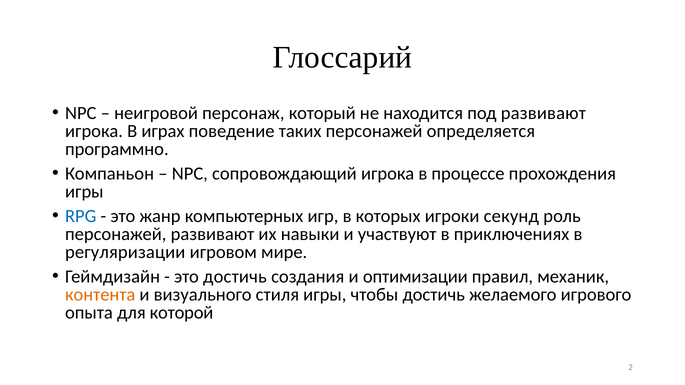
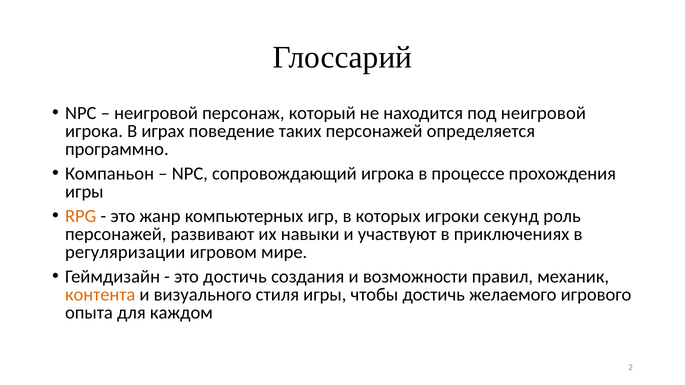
под развивают: развивают -> неигровой (543, 113)
RPG colour: blue -> orange (81, 216)
оптимизации: оптимизации -> возможности (415, 277)
которой: которой -> каждом (181, 313)
